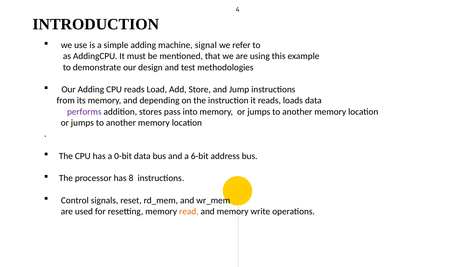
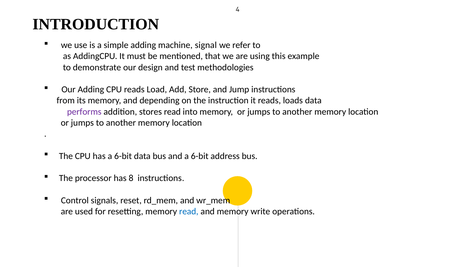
stores pass: pass -> read (172, 112)
has a 0-bit: 0-bit -> 6-bit (123, 156)
read colour: orange -> blue (189, 212)
